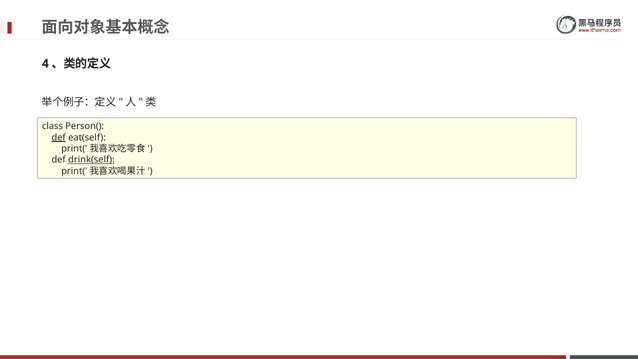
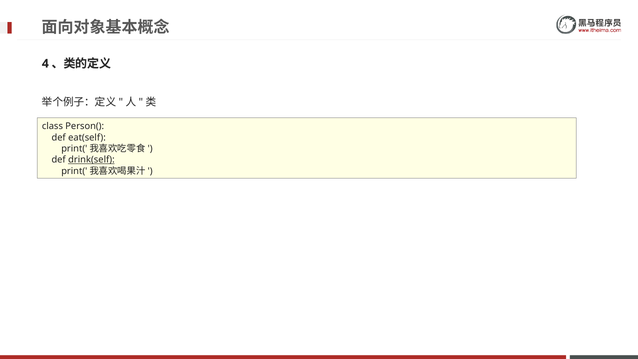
def underline: present -> none (59, 137)
